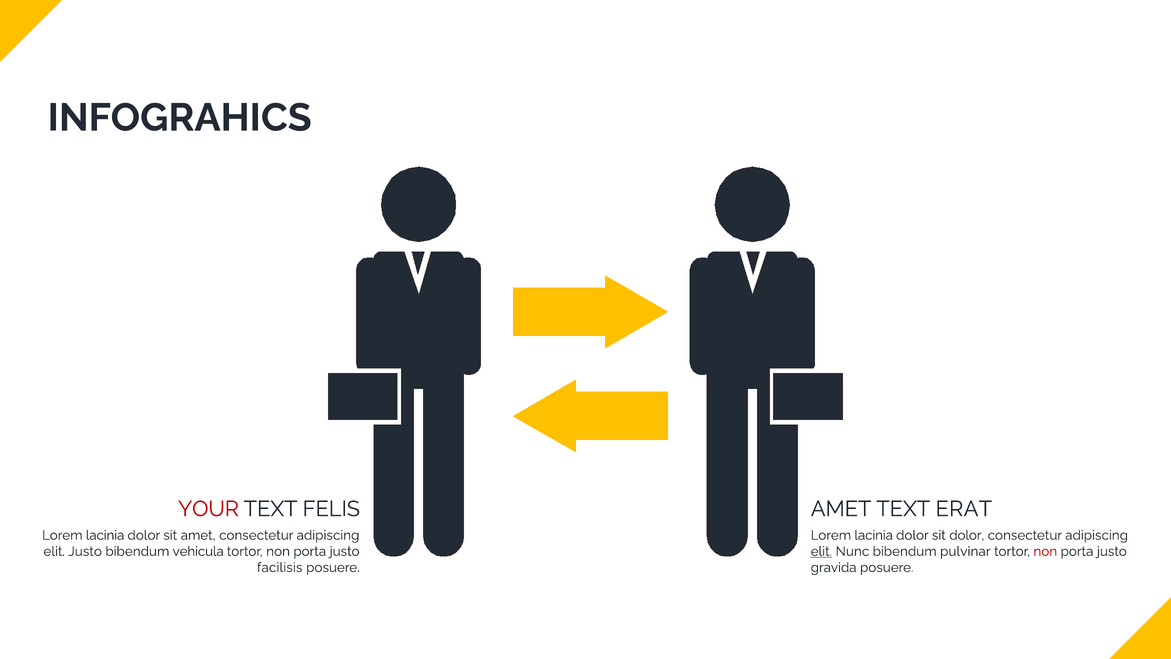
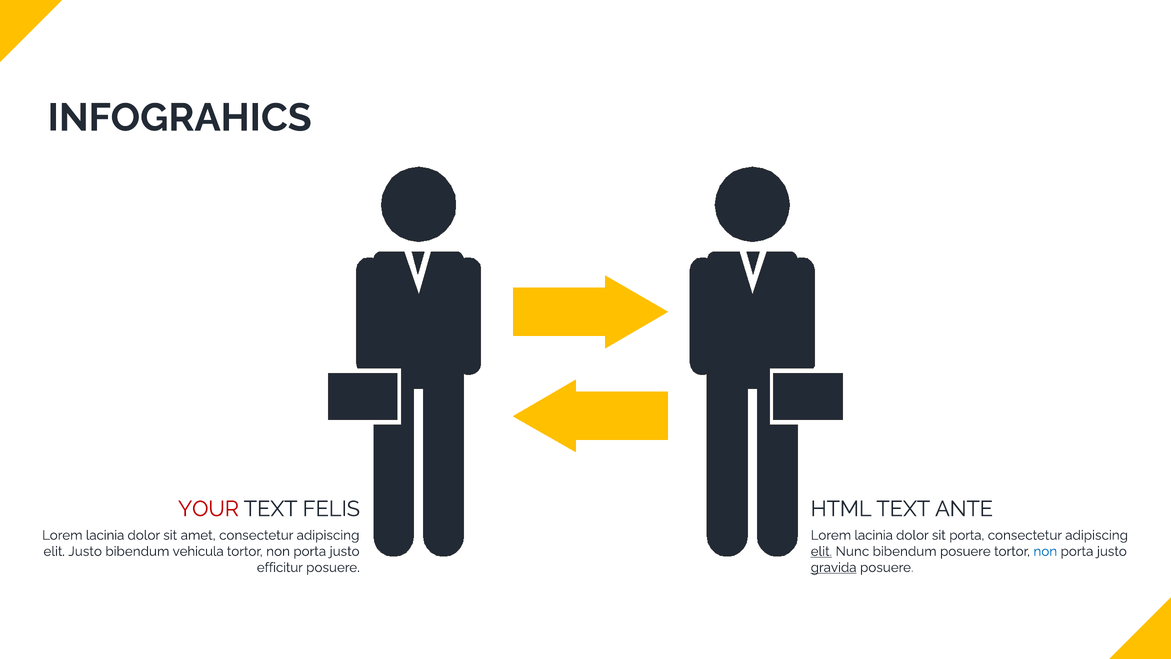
AMET: AMET -> HTML (841, 509)
ERAT: ERAT -> ANTE (964, 509)
sit dolor: dolor -> porta (967, 535)
bibendum pulvinar: pulvinar -> posuere (965, 551)
non colour: red -> blue (1045, 551)
facilisis: facilisis -> efficitur (280, 567)
gravida underline: none -> present (834, 567)
